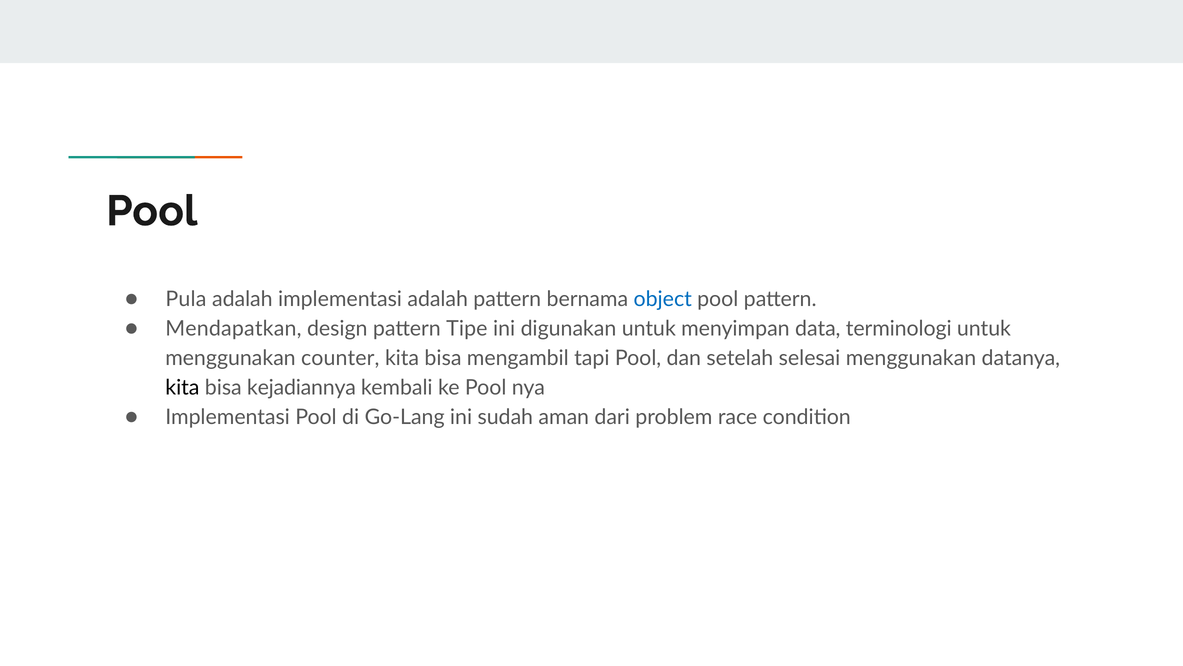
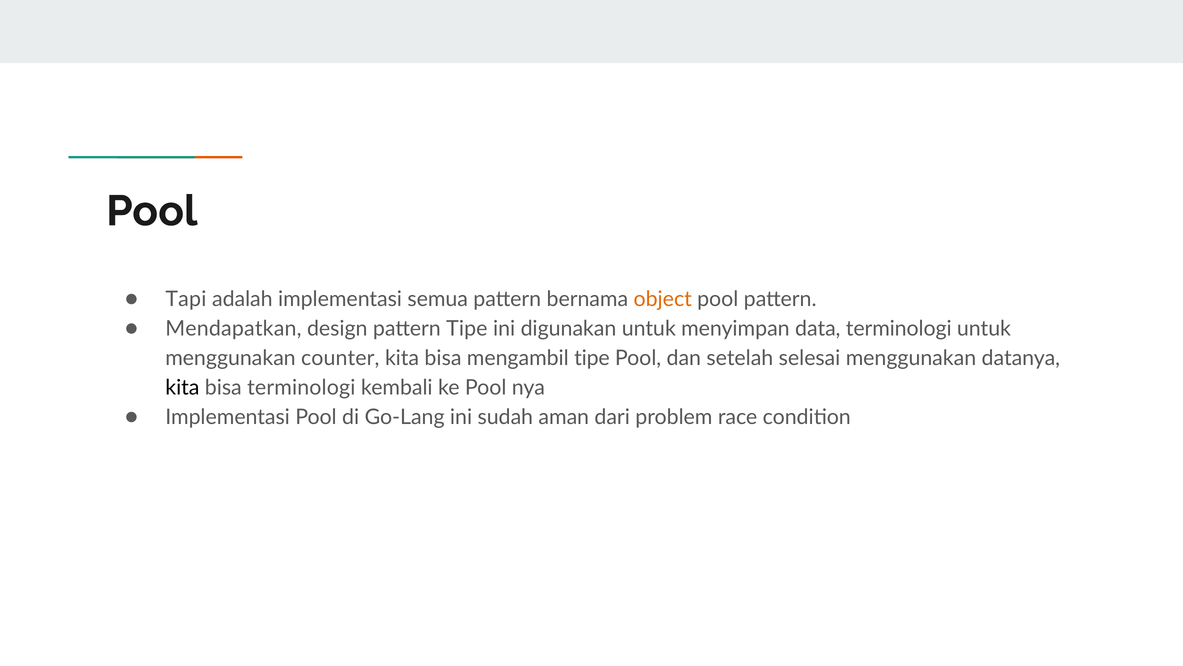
Pula: Pula -> Tapi (186, 299)
implementasi adalah: adalah -> semua (438, 299)
object colour: blue -> orange (663, 299)
mengambil tapi: tapi -> tipe (592, 358)
bisa kejadiannya: kejadiannya -> terminologi (301, 387)
